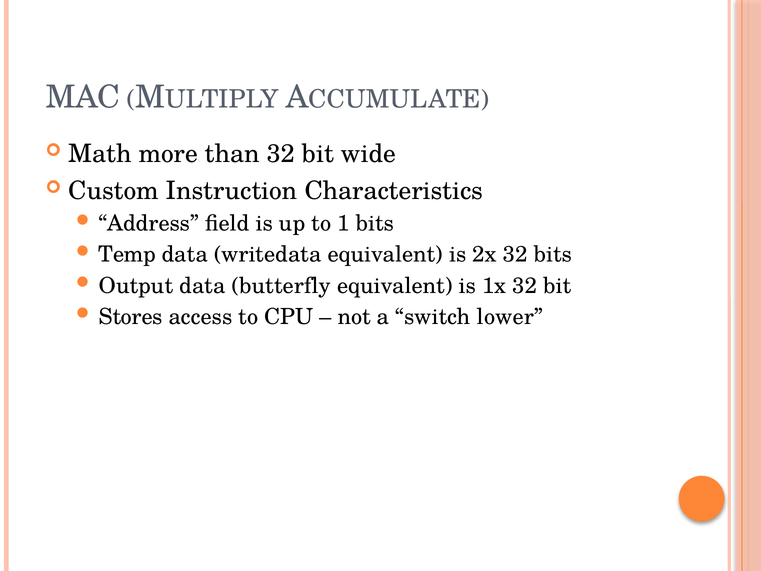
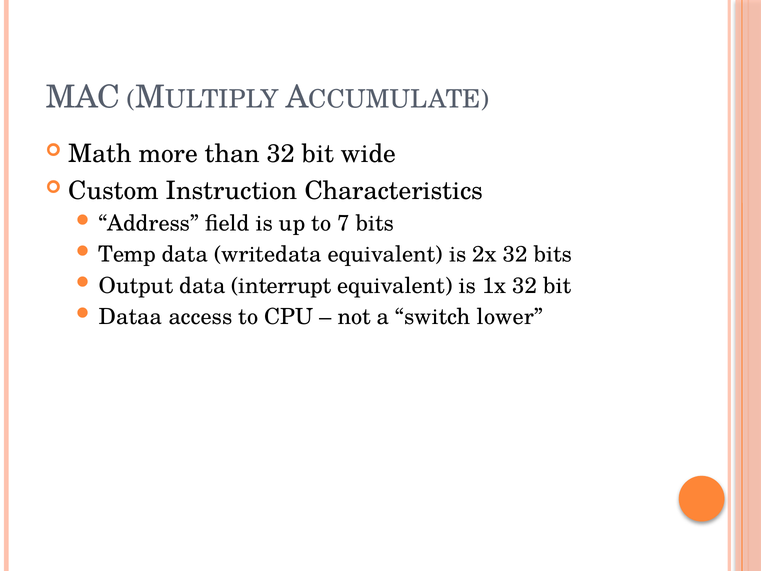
1: 1 -> 7 (344, 223)
butterfly: butterfly -> interrupt (281, 286)
Stores: Stores -> Dataa (131, 317)
